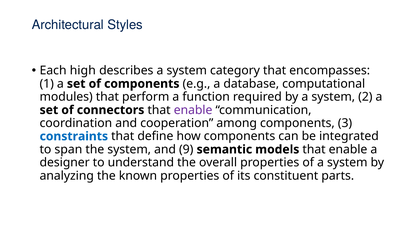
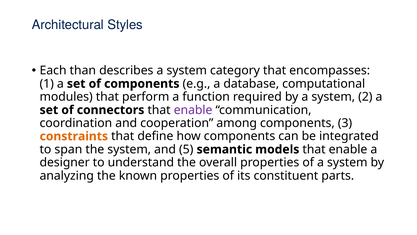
high: high -> than (83, 70)
constraints colour: blue -> orange (74, 136)
9: 9 -> 5 (186, 149)
